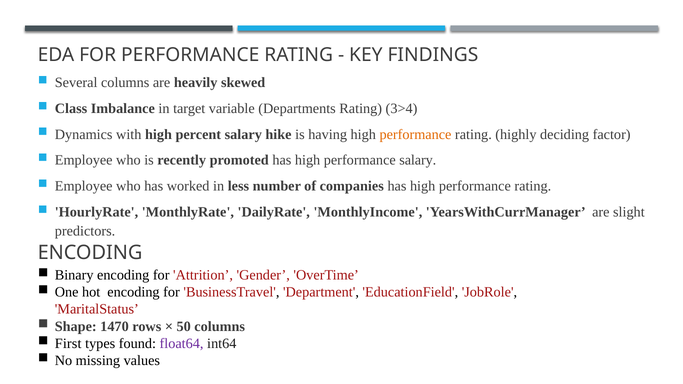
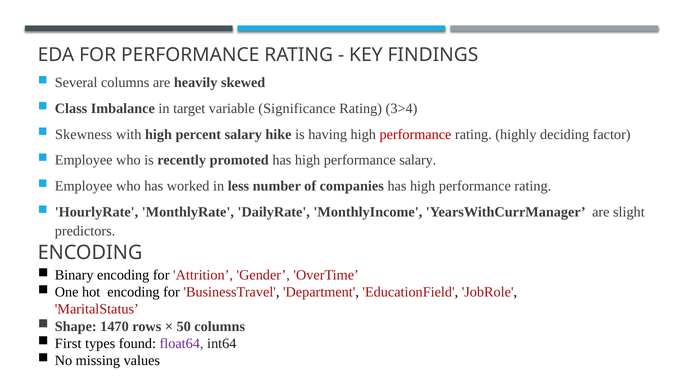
Departments: Departments -> Significance (297, 108)
Dynamics: Dynamics -> Skewness (84, 134)
performance colour: orange -> red (415, 134)
